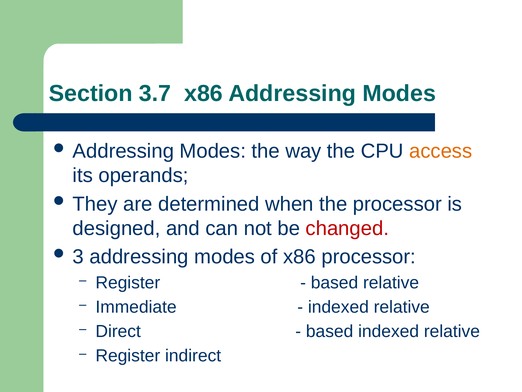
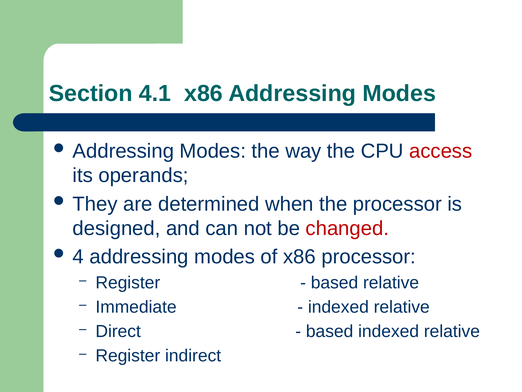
3.7: 3.7 -> 4.1 (155, 93)
access colour: orange -> red (441, 151)
3: 3 -> 4 (78, 256)
